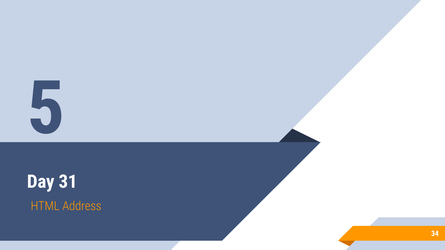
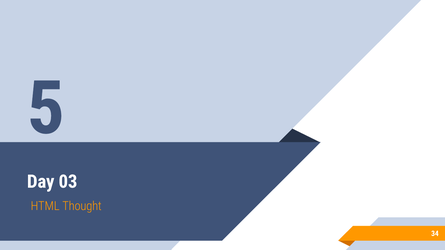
31: 31 -> 03 (68, 182)
Address: Address -> Thought (82, 206)
